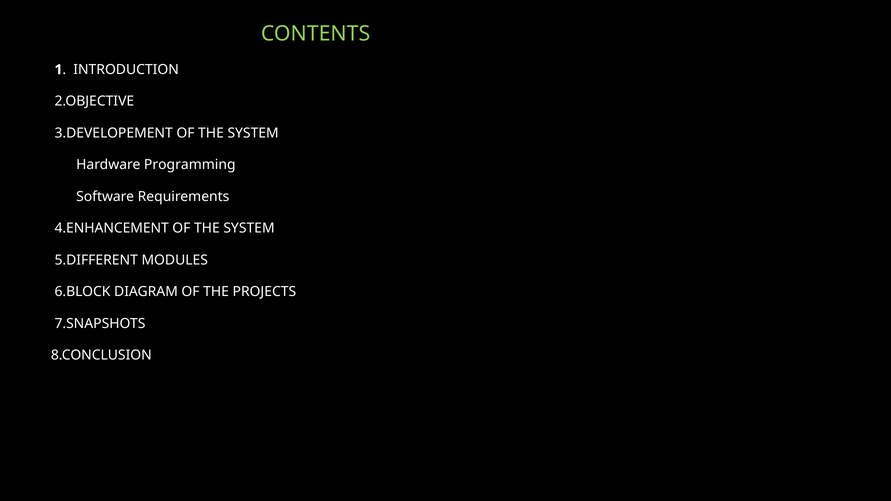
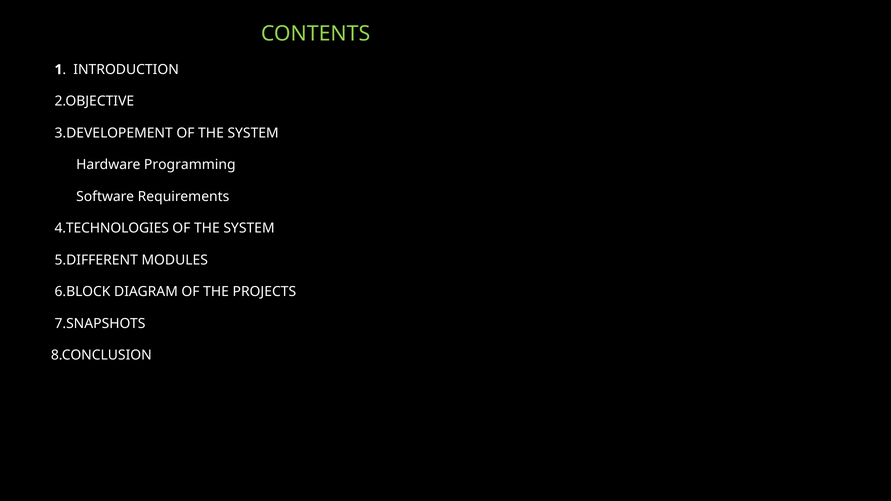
4.ENHANCEMENT: 4.ENHANCEMENT -> 4.TECHNOLOGIES (112, 228)
